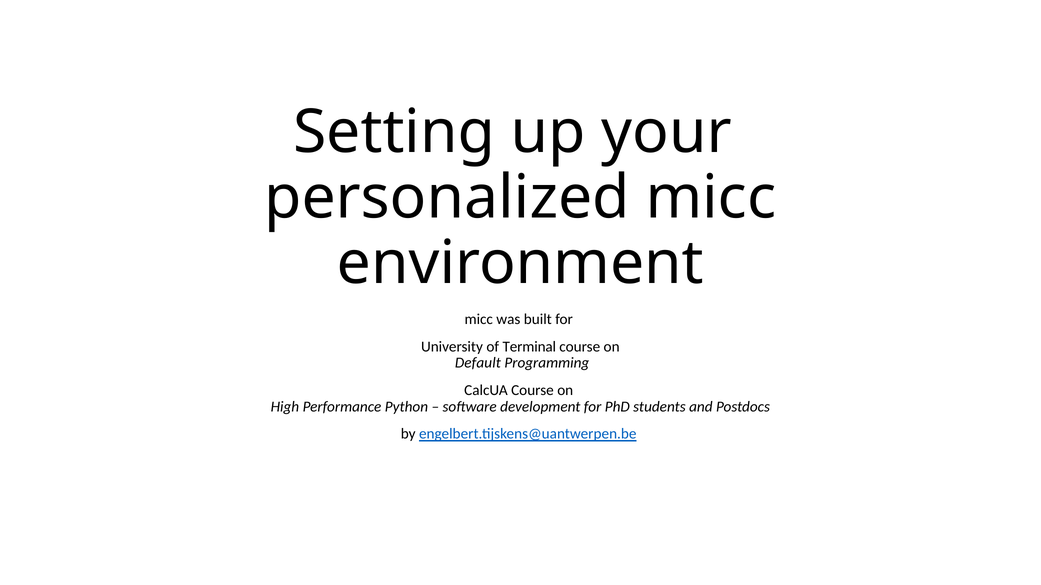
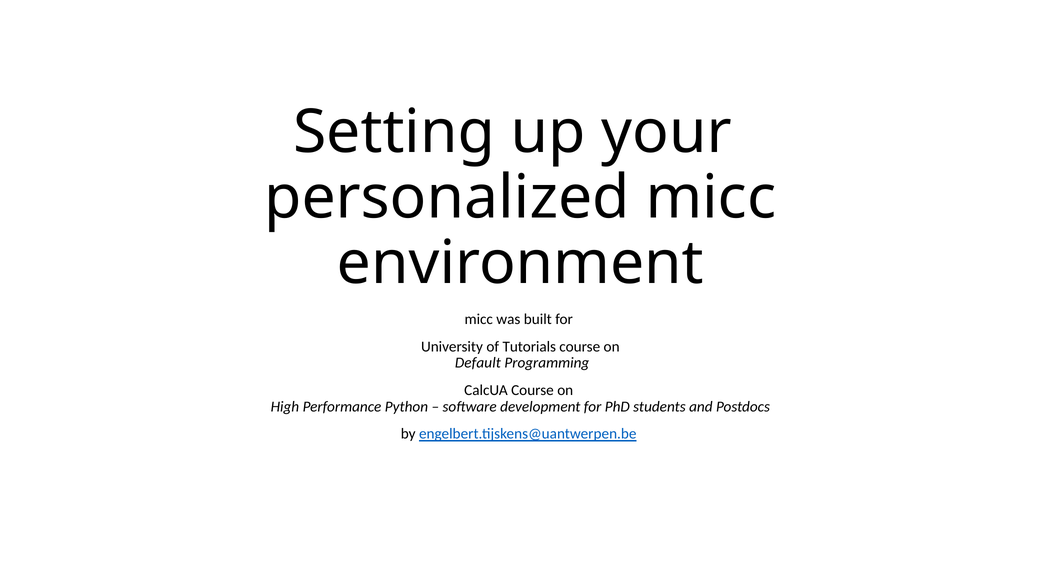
Terminal: Terminal -> Tutorials (529, 347)
